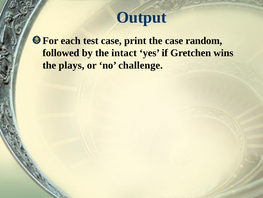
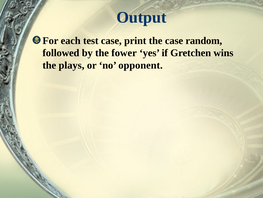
intact: intact -> fower (124, 53)
challenge: challenge -> opponent (141, 65)
